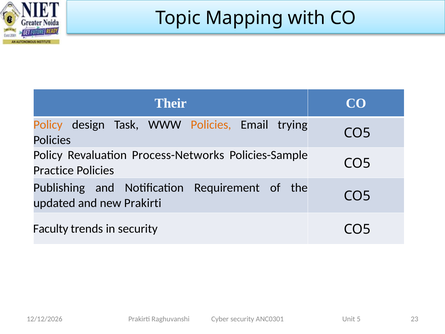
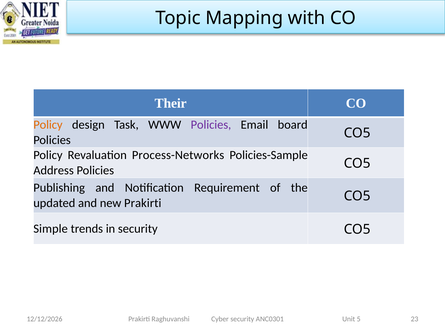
Policies colour: orange -> purple (211, 125)
trying: trying -> board (293, 125)
Practice: Practice -> Address (54, 170)
Faculty: Faculty -> Simple (51, 228)
